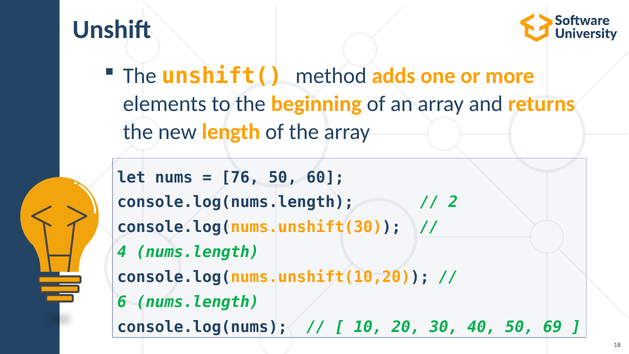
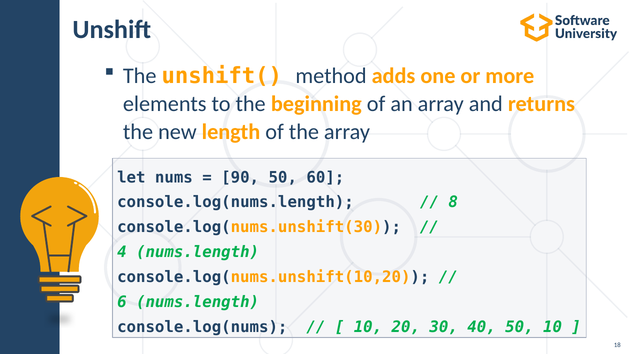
76: 76 -> 90 (240, 177)
2: 2 -> 8 (453, 202)
50 69: 69 -> 10 (553, 327)
